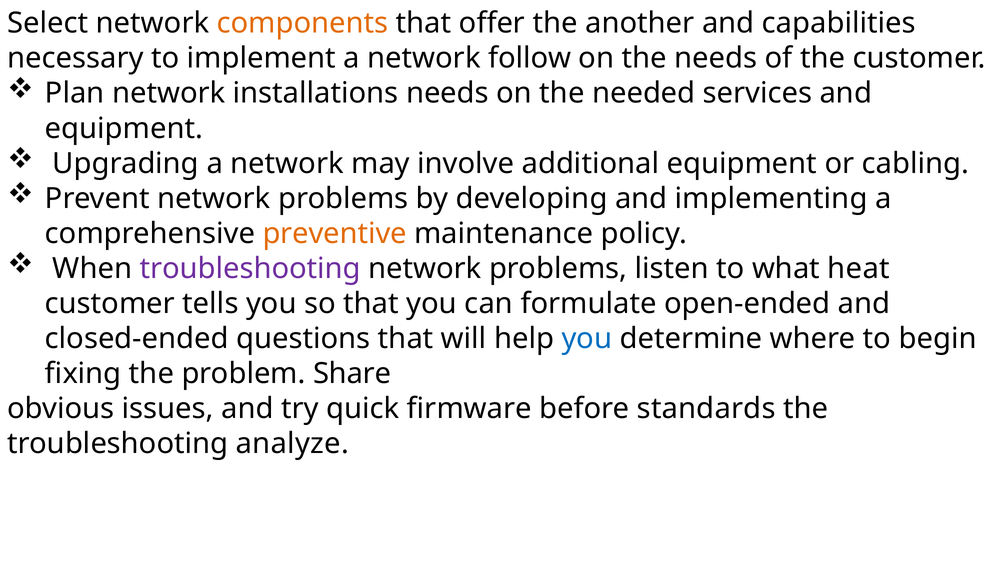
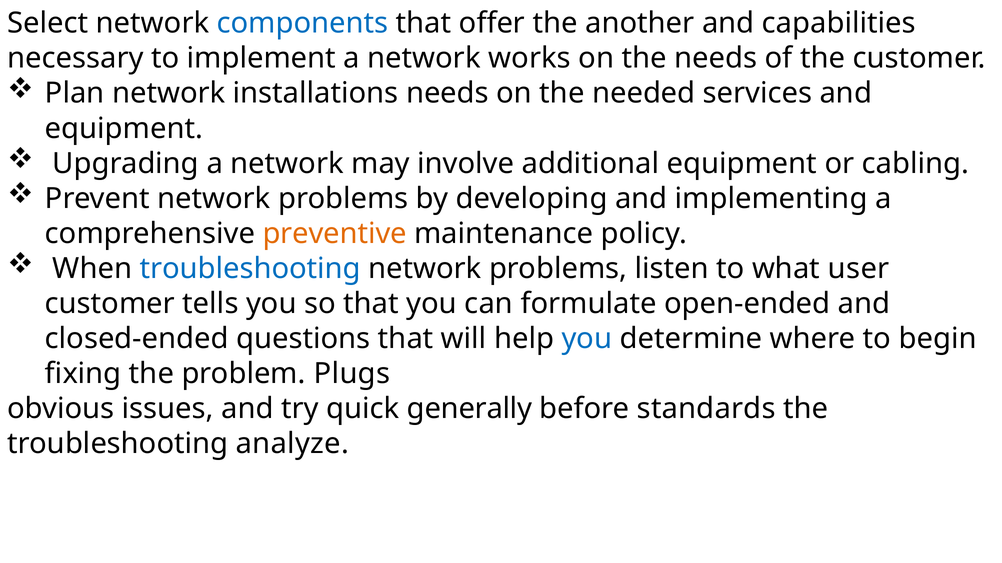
components colour: orange -> blue (303, 23)
follow: follow -> works (530, 58)
troubleshooting colour: purple -> blue (250, 269)
heat: heat -> user (859, 269)
Share: Share -> Plugs (352, 374)
firmware: firmware -> generally (470, 409)
